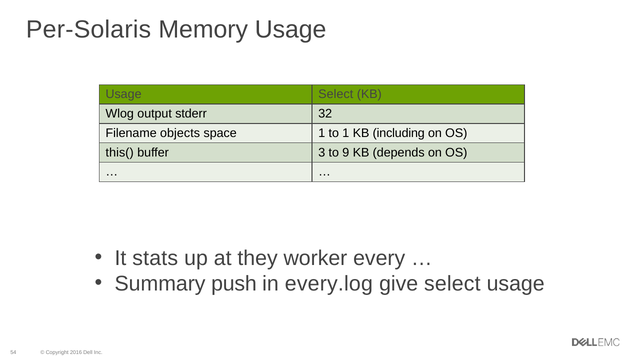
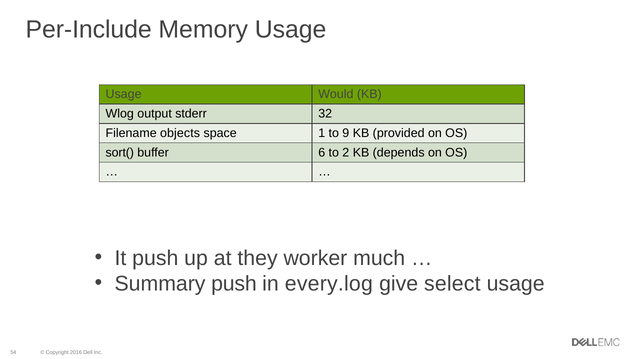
Per-Solaris: Per-Solaris -> Per-Include (89, 29)
Usage Select: Select -> Would (336, 94)
to 1: 1 -> 9 (346, 133)
including: including -> provided (399, 133)
this(: this( -> sort( (120, 152)
3: 3 -> 6 (322, 152)
9: 9 -> 2 (346, 152)
It stats: stats -> push (155, 258)
every: every -> much (379, 258)
